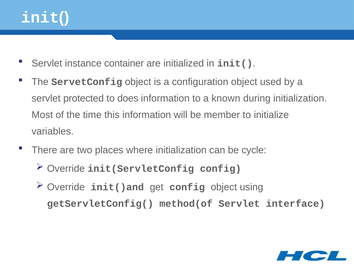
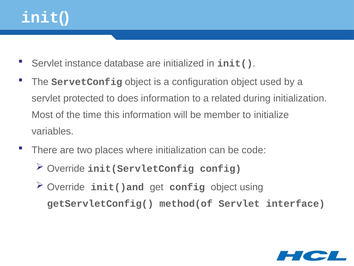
container: container -> database (124, 63)
known: known -> related (226, 98)
cycle: cycle -> code (254, 150)
